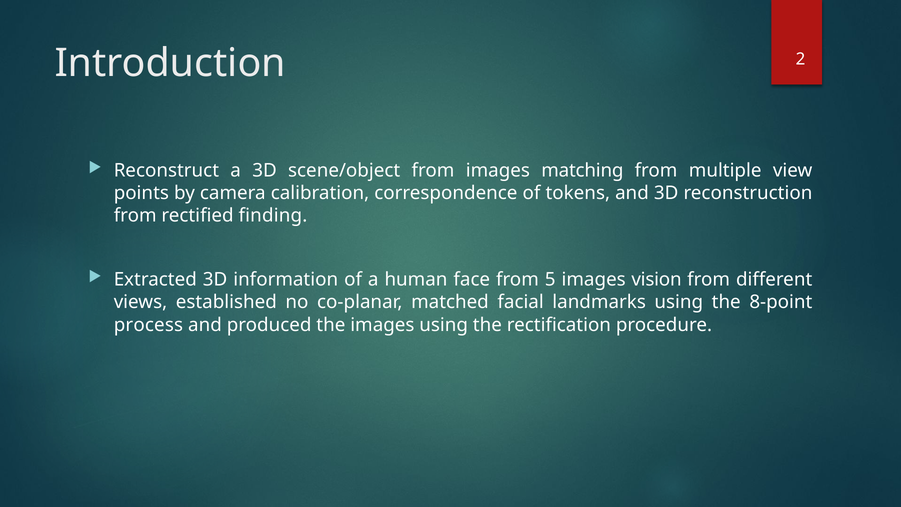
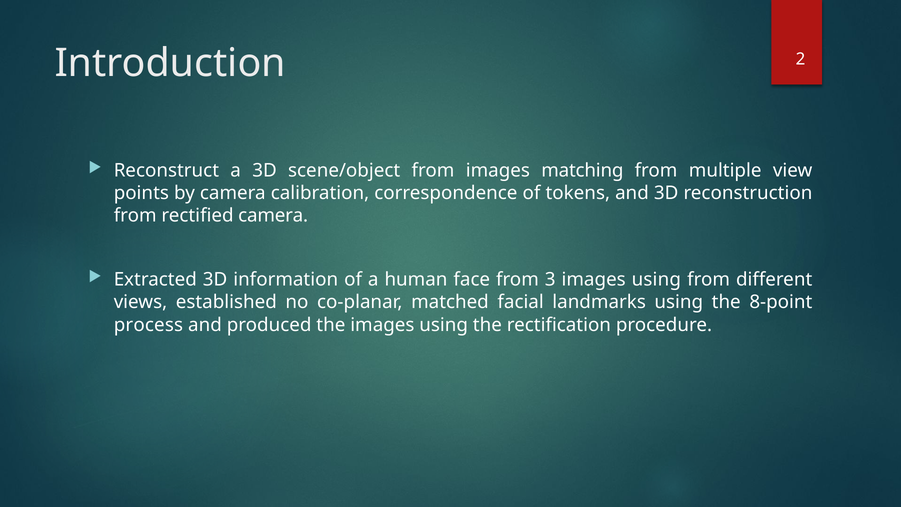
rectified finding: finding -> camera (273, 216)
5: 5 -> 3 (550, 280)
vision: vision -> using (656, 280)
